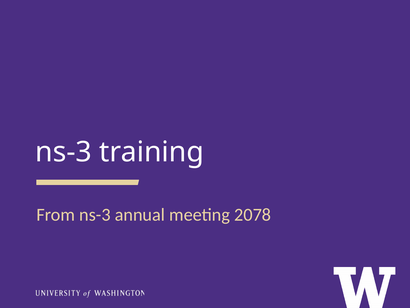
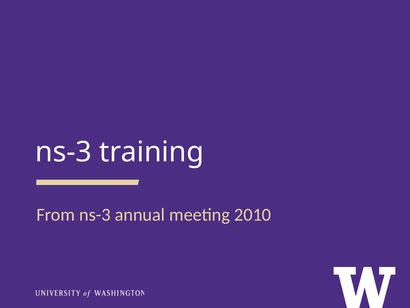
2078: 2078 -> 2010 (253, 214)
